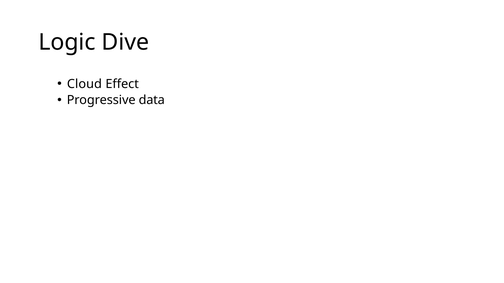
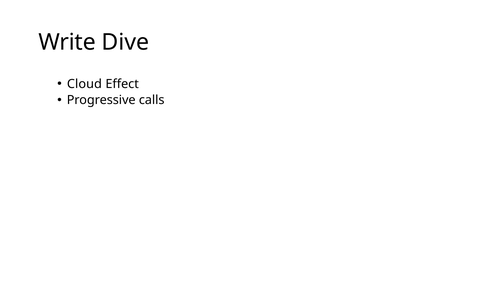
Logic: Logic -> Write (67, 42)
data: data -> calls (152, 100)
